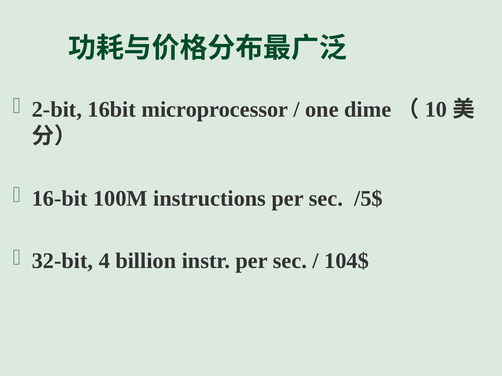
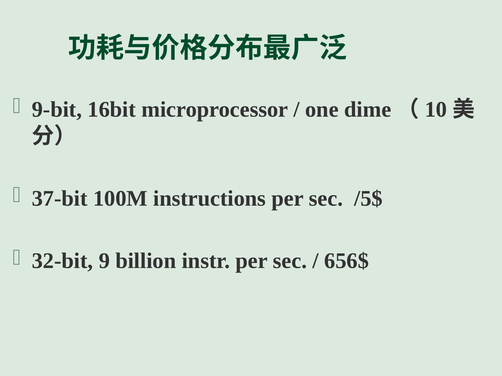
2-bit: 2-bit -> 9-bit (57, 110)
16-bit: 16-bit -> 37-bit (60, 199)
4: 4 -> 9 (104, 261)
104$: 104$ -> 656$ (347, 261)
